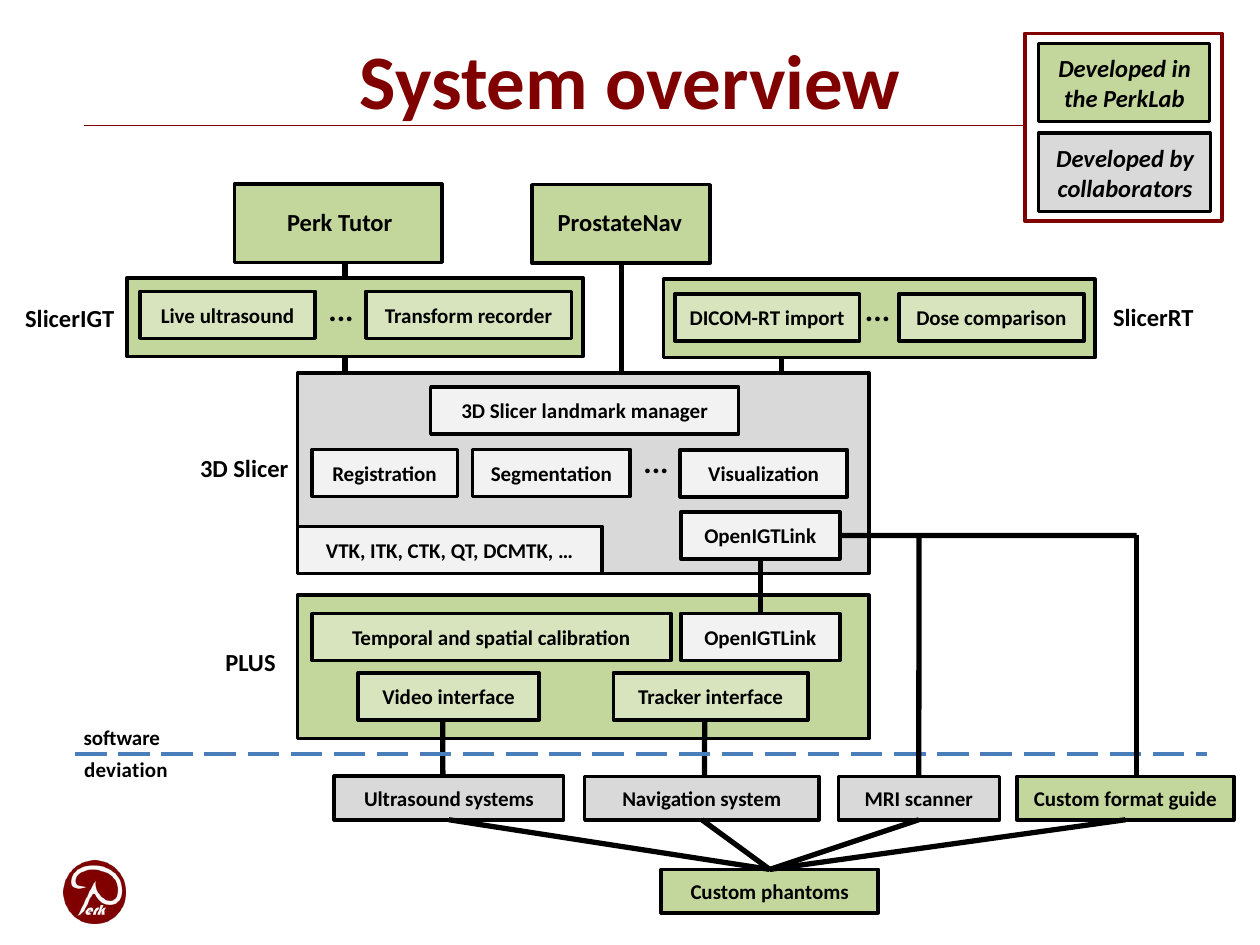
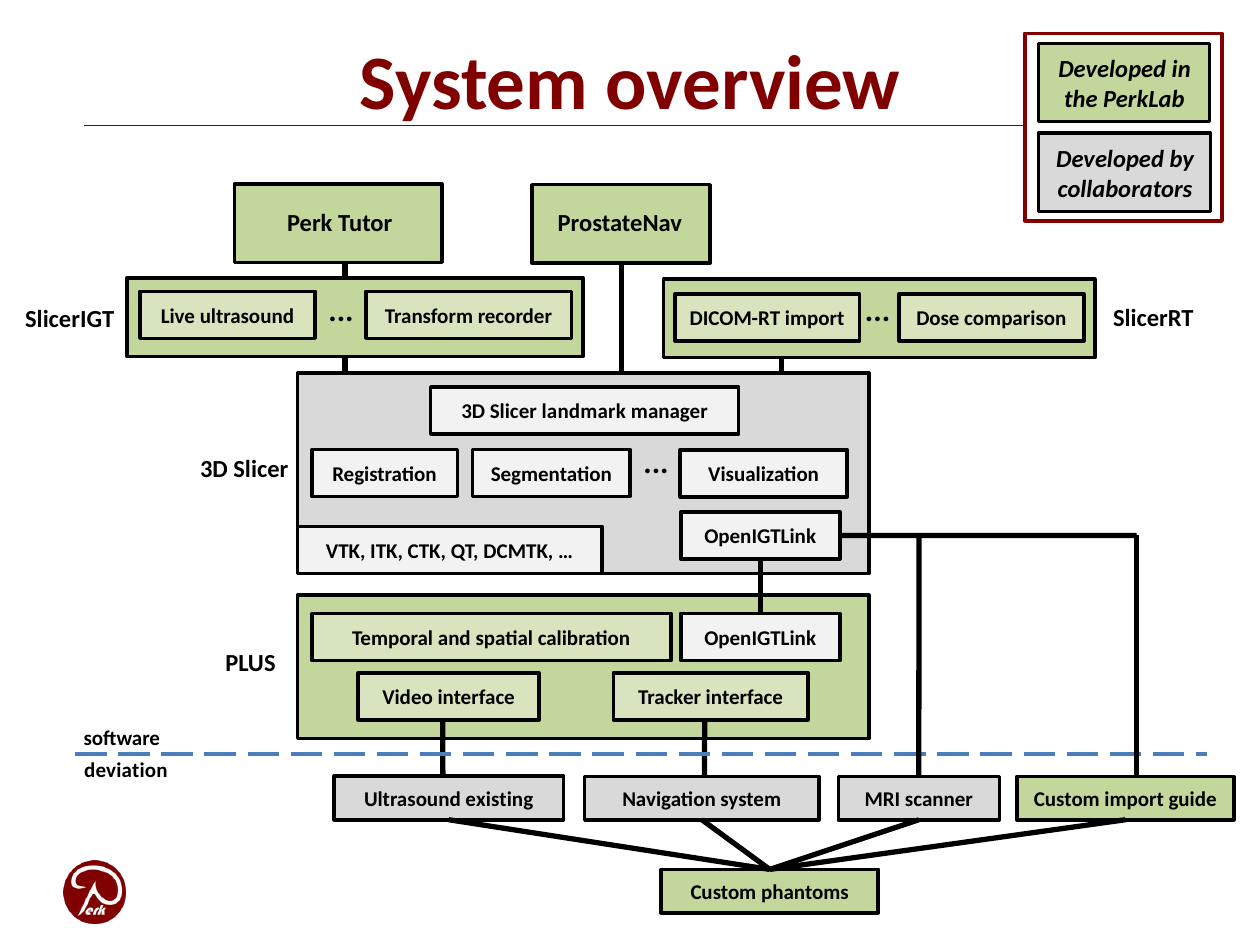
systems: systems -> existing (499, 799)
Custom format: format -> import (1134, 800)
